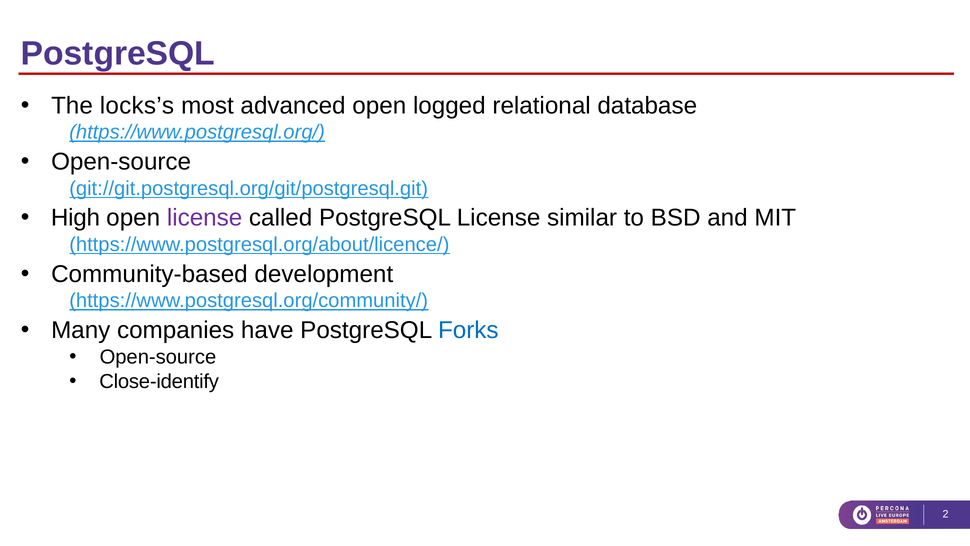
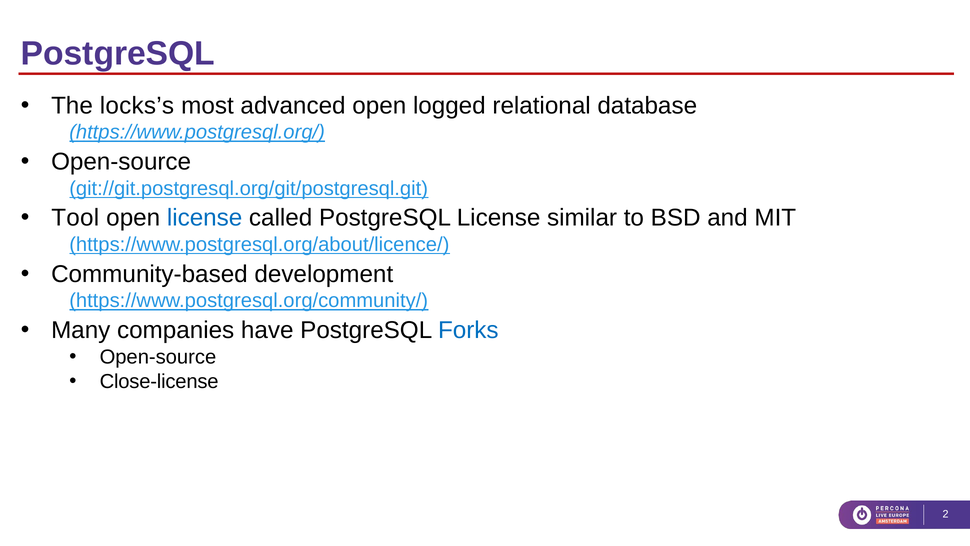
High: High -> Tool (75, 218)
license colour: purple -> blue (205, 218)
Close-identify: Close-identify -> Close-license (159, 381)
